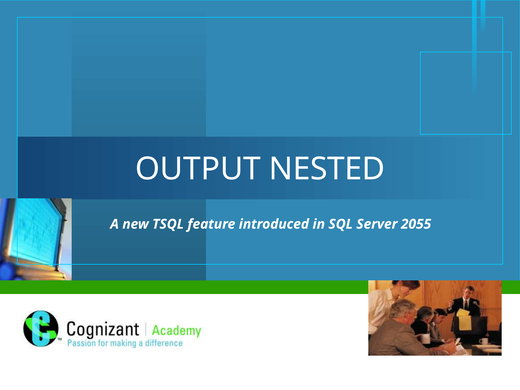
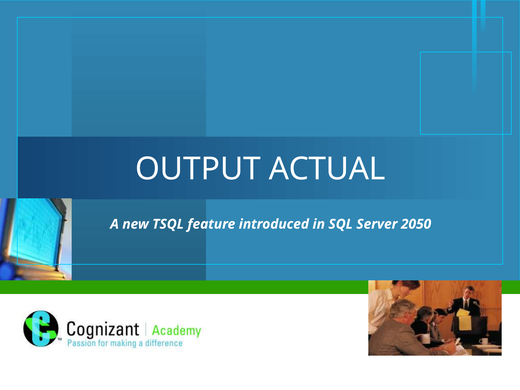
NESTED: NESTED -> ACTUAL (327, 169)
2055: 2055 -> 2050 (416, 224)
